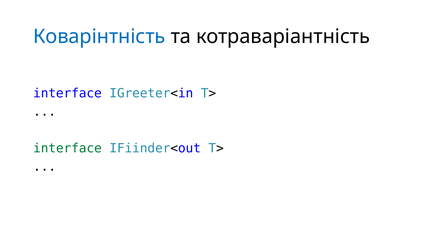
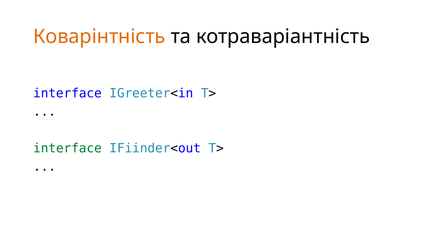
Коварінтність colour: blue -> orange (99, 37)
